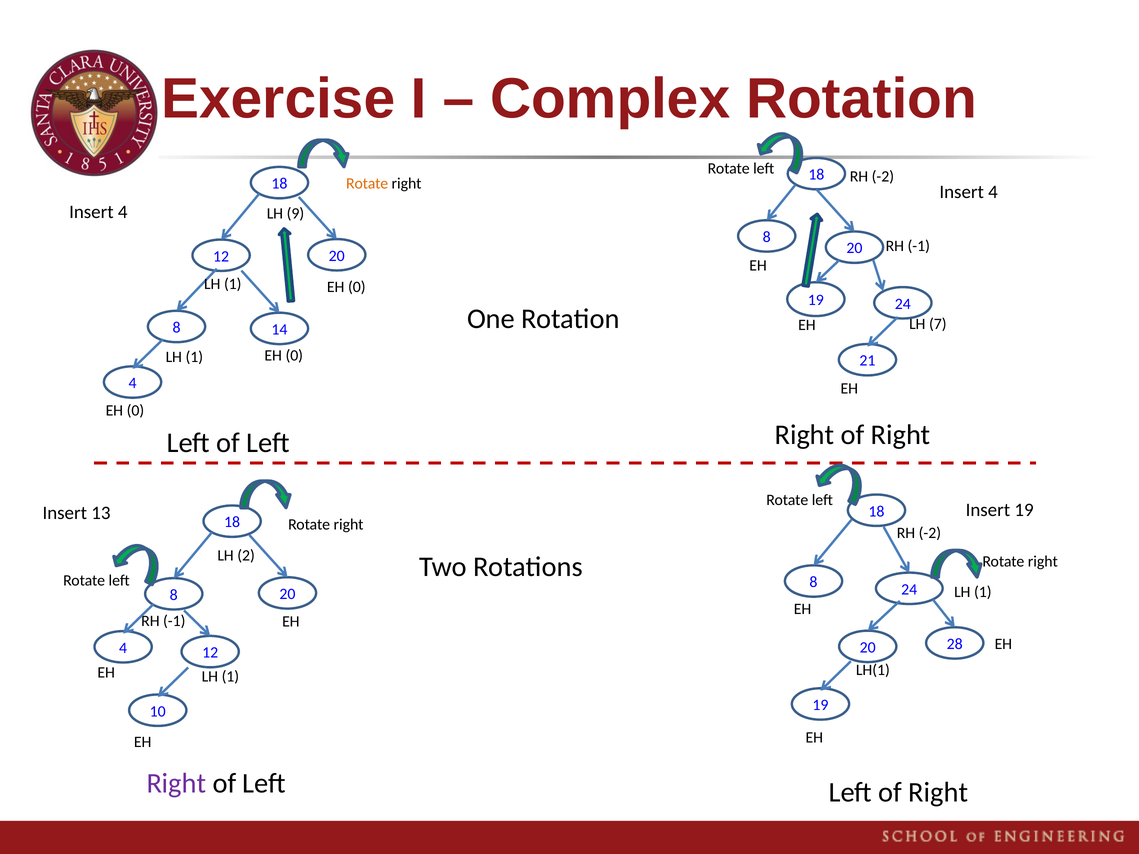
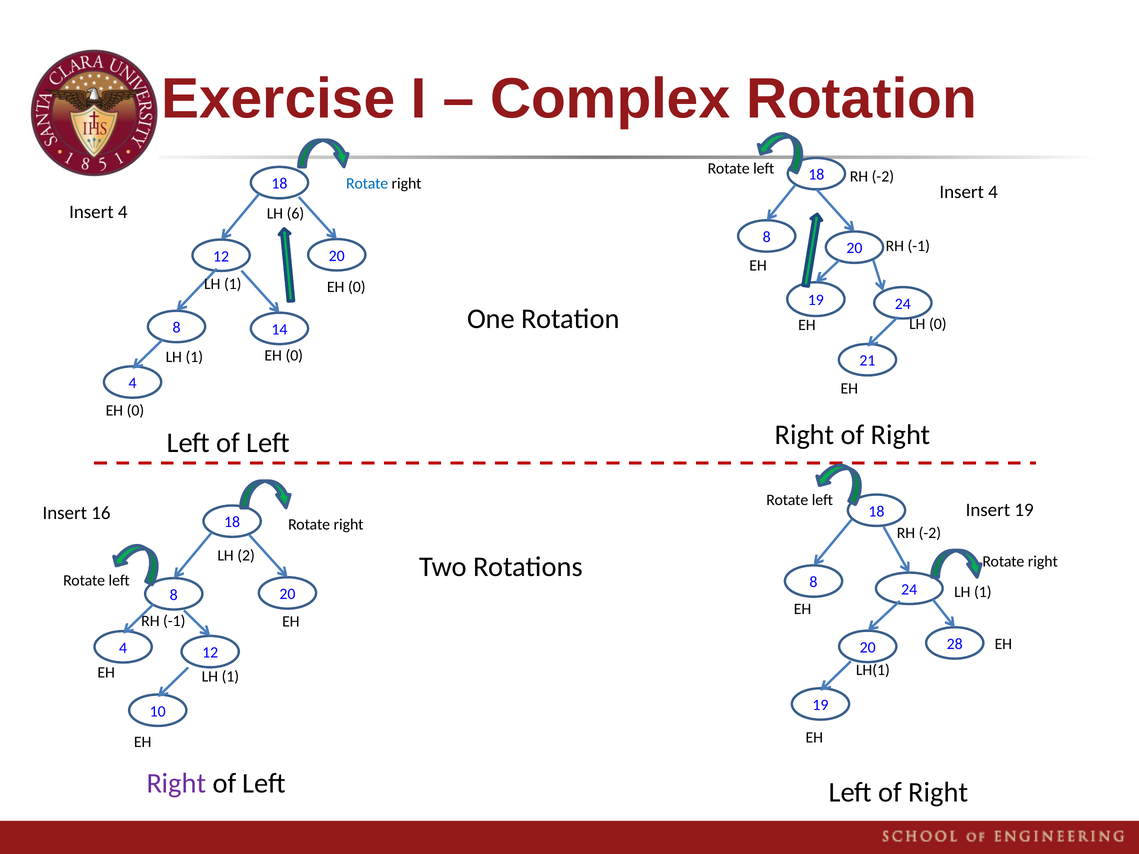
Rotate colour: orange -> blue (367, 184)
9: 9 -> 6 (295, 214)
LH 7: 7 -> 0 (938, 324)
13: 13 -> 16 (101, 513)
